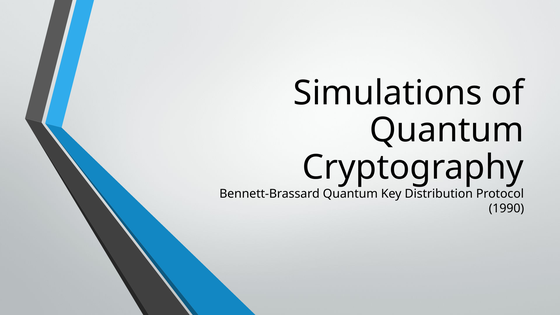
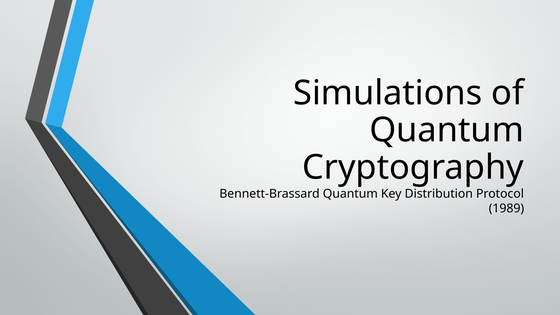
1990: 1990 -> 1989 (506, 209)
